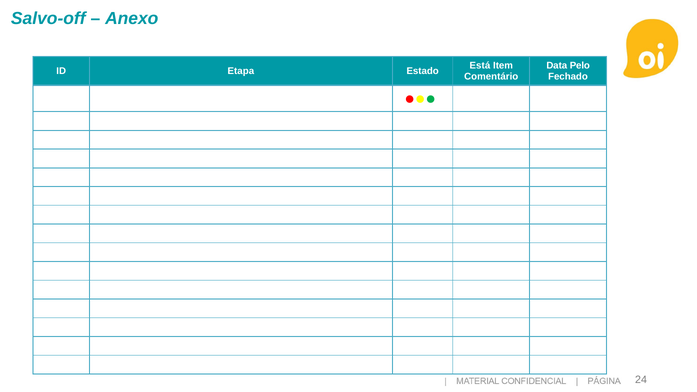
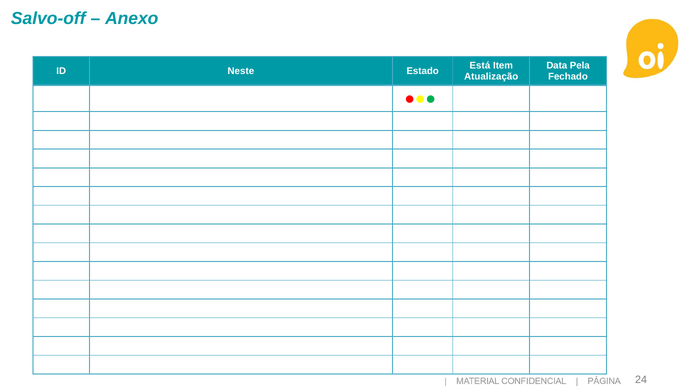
Pelo: Pelo -> Pela (580, 66)
Etapa: Etapa -> Neste (241, 71)
Comentário: Comentário -> Atualização (491, 76)
